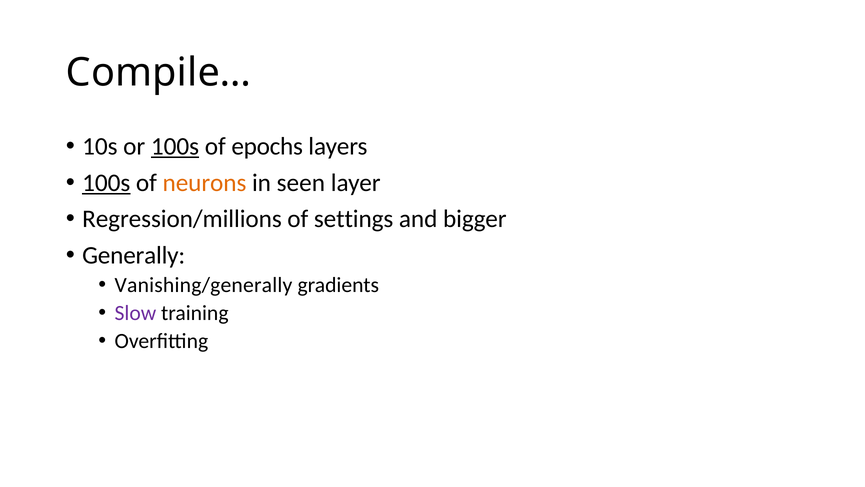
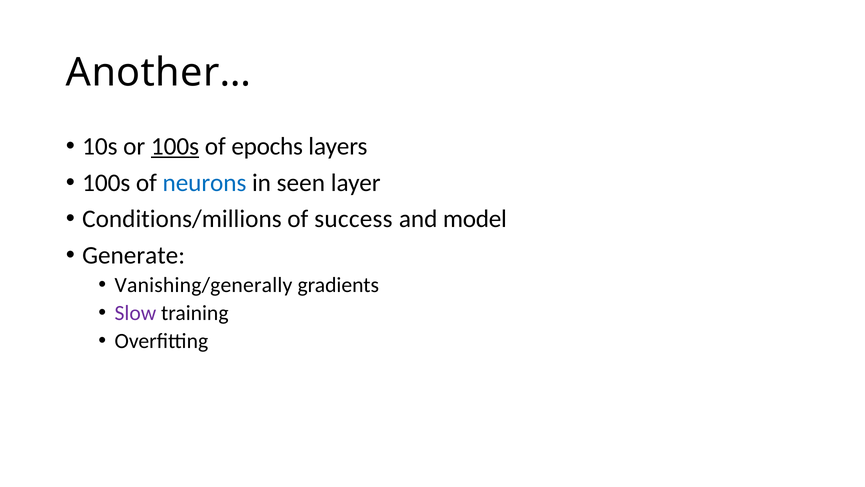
Compile…: Compile… -> Another… (159, 73)
100s underline: present -> none (106, 183)
neurons colour: orange -> blue (204, 183)
Regression/millions: Regression/millions -> Conditions/millions (182, 219)
settings: settings -> success (353, 219)
bigger: bigger -> model (475, 219)
Generally: Generally -> Generate (134, 255)
